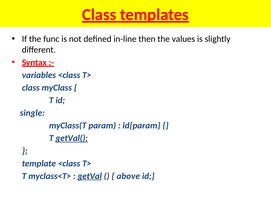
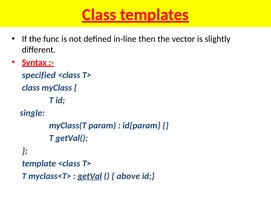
values: values -> vector (183, 39)
variables: variables -> specified (39, 75)
getVal( underline: present -> none (72, 138)
